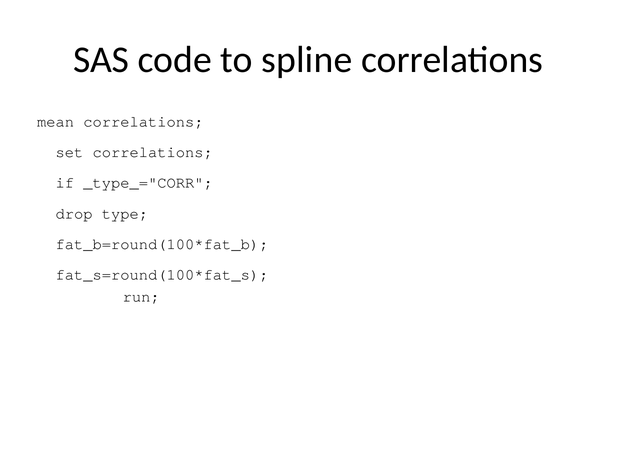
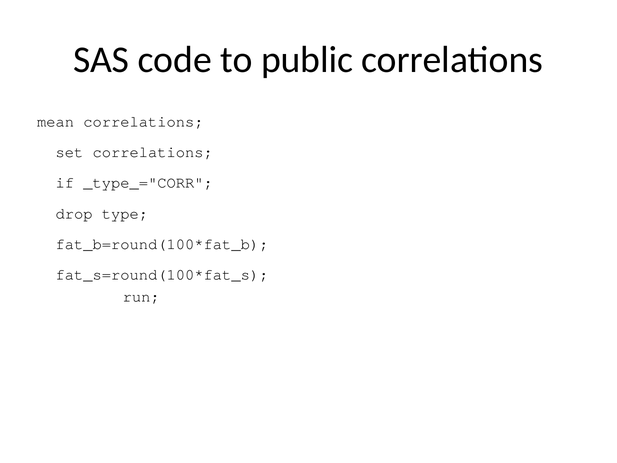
spline: spline -> public (307, 60)
